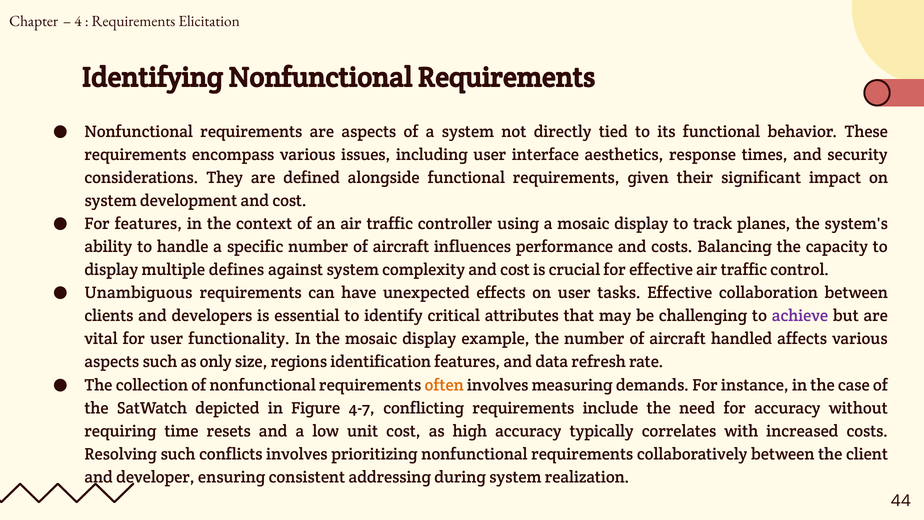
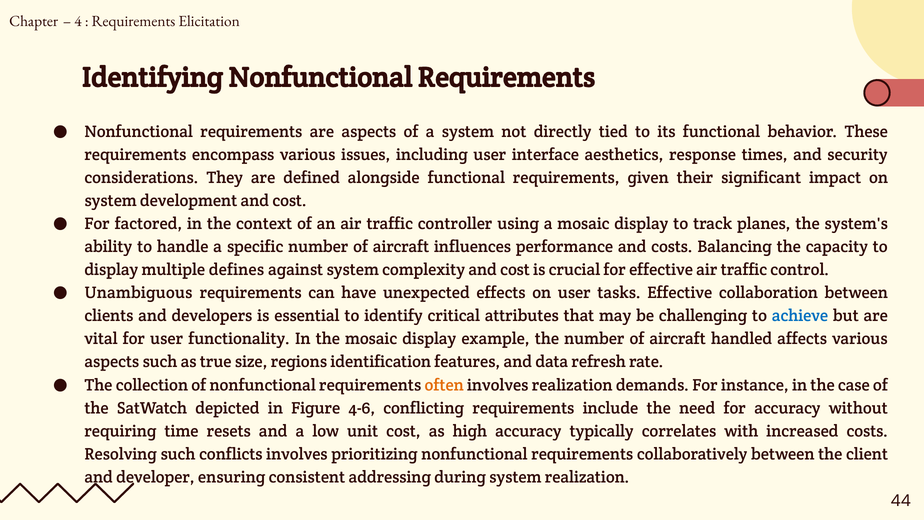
For features: features -> factored (148, 224)
achieve colour: purple -> blue (800, 316)
only: only -> true (216, 362)
involves measuring: measuring -> realization (572, 385)
4-7: 4-7 -> 4-6 (362, 408)
